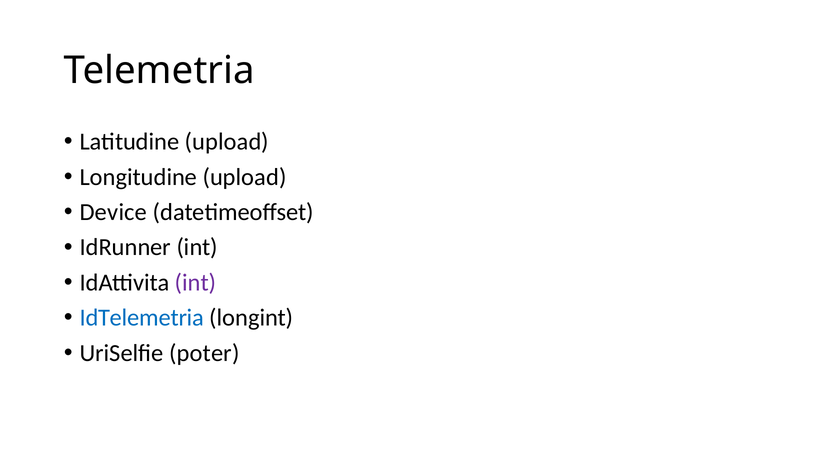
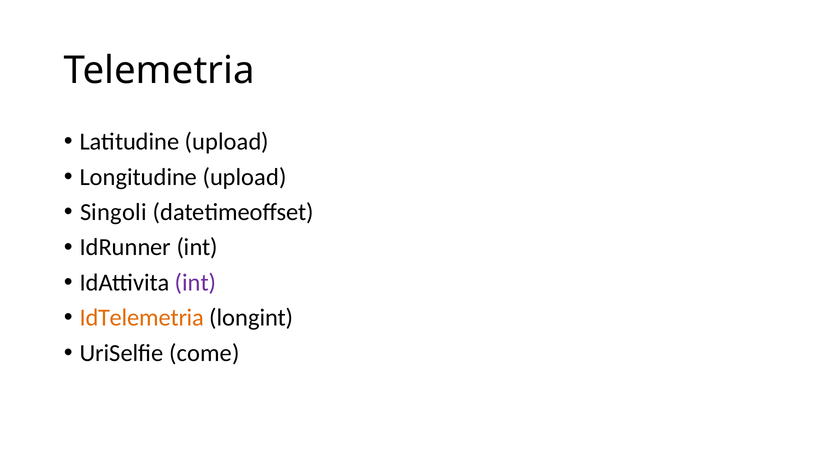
Device: Device -> Singoli (113, 212)
IdTelemetria colour: blue -> orange (142, 318)
poter: poter -> come (204, 353)
